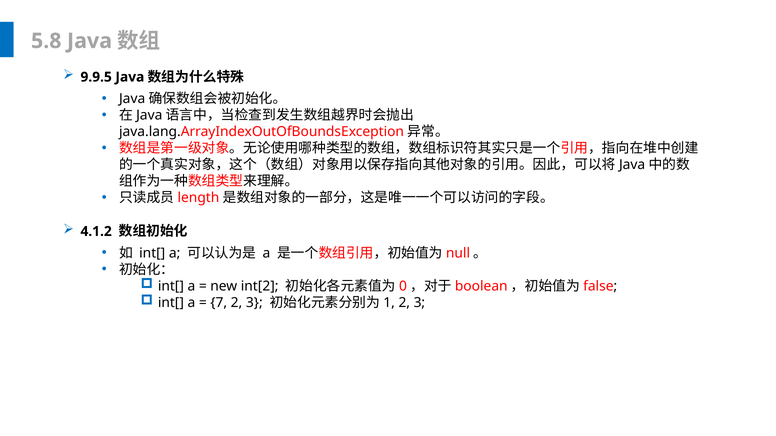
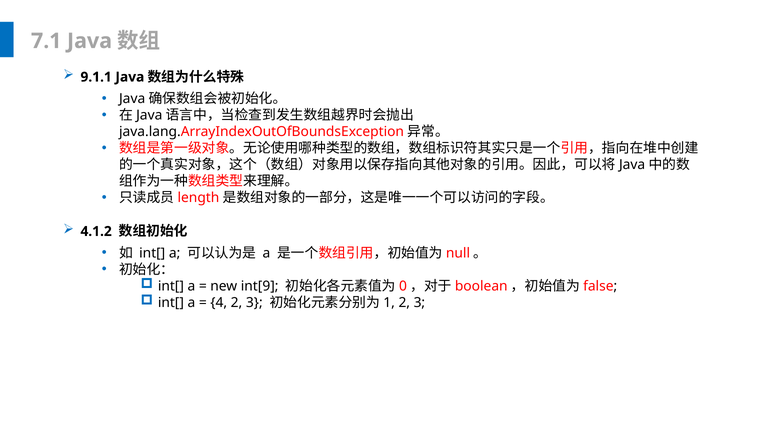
5.8: 5.8 -> 7.1 (46, 41)
9.9.5: 9.9.5 -> 9.1.1 (96, 77)
int[2: int[2 -> int[9 (260, 286)
7: 7 -> 4 (219, 303)
